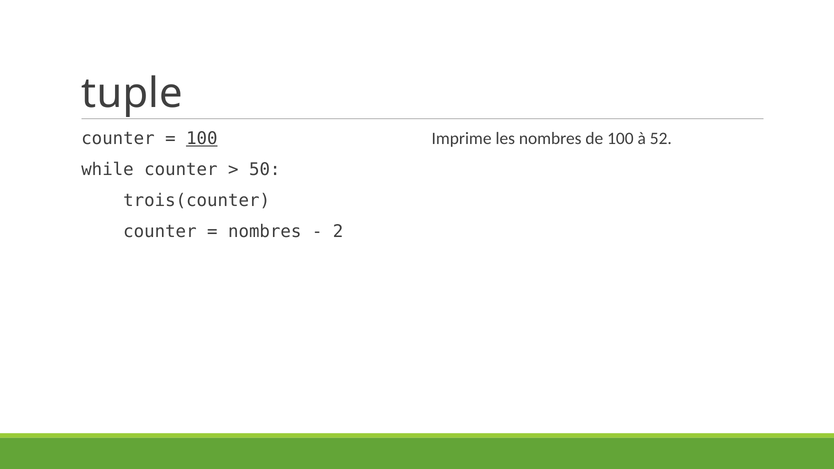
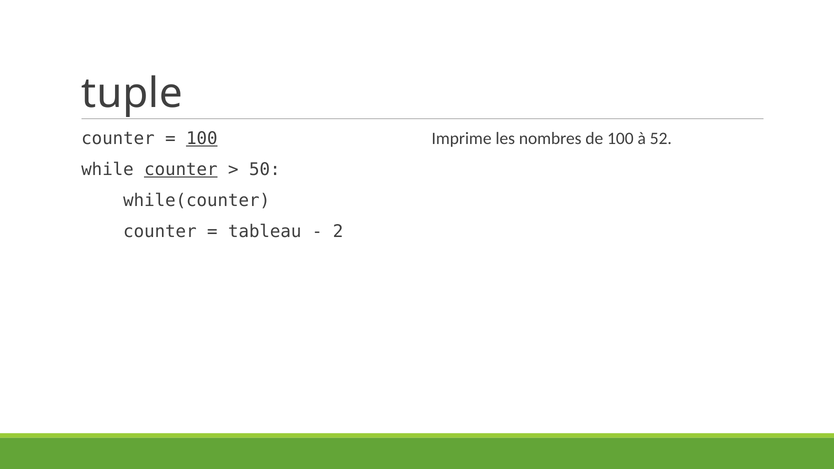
counter underline: none -> present (181, 170)
trois(counter: trois(counter -> while(counter (197, 201)
nombres: nombres -> tableau (265, 231)
